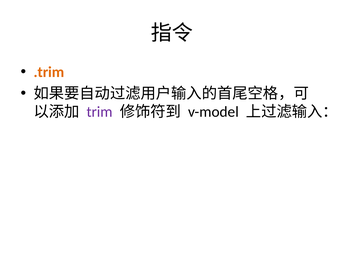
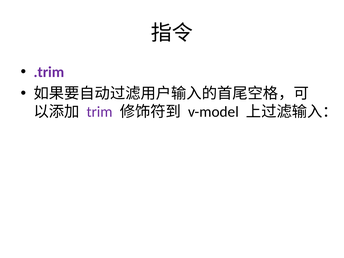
.trim colour: orange -> purple (49, 72)
